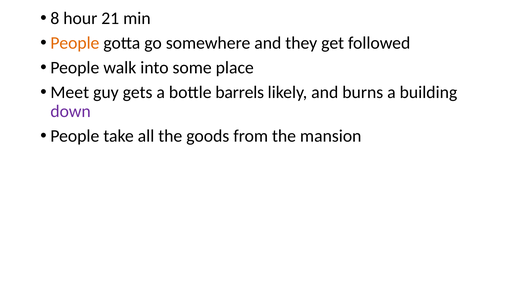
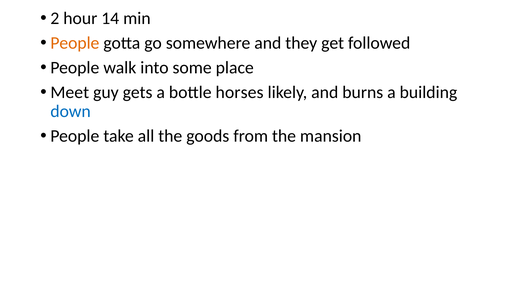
8: 8 -> 2 (55, 18)
21: 21 -> 14 (110, 18)
barrels: barrels -> horses (240, 92)
down colour: purple -> blue (71, 111)
